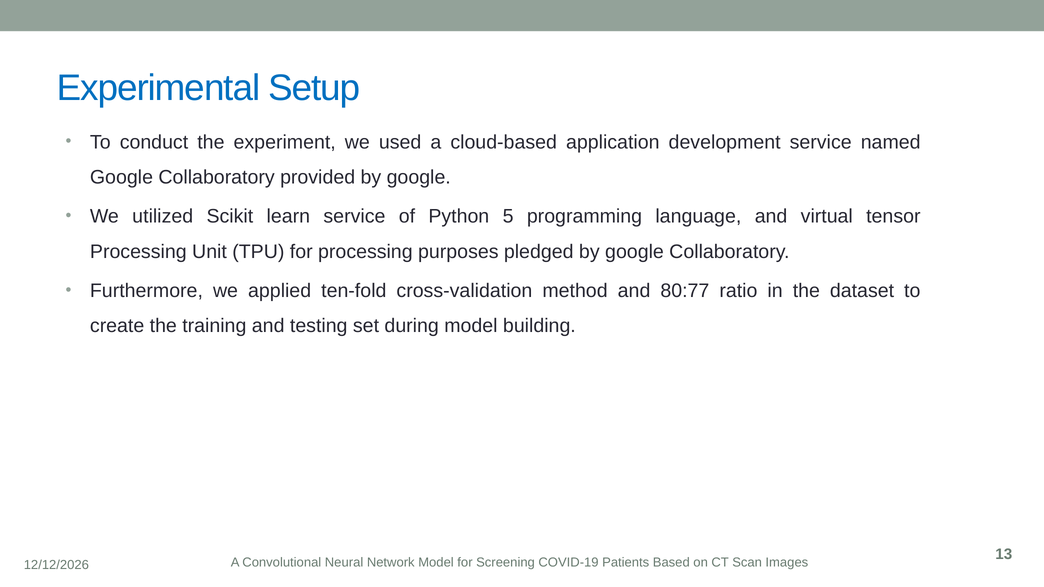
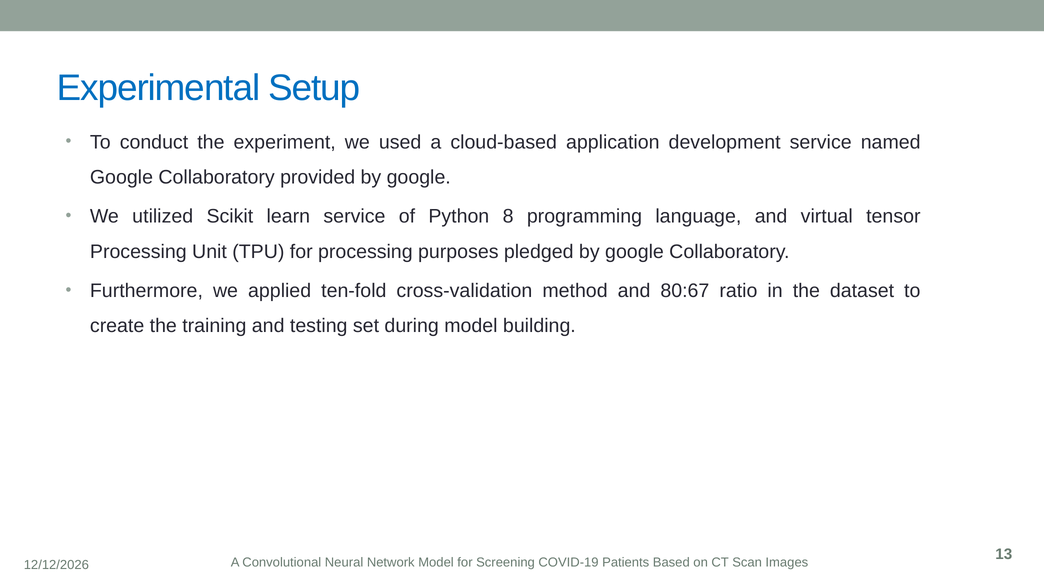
5: 5 -> 8 (508, 217)
80:77: 80:77 -> 80:67 (685, 291)
